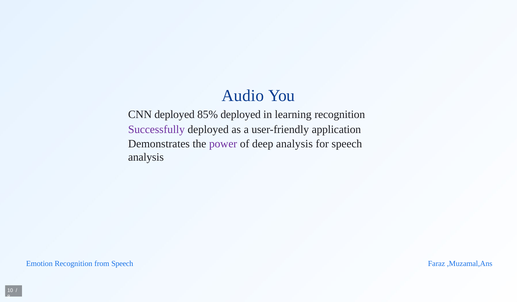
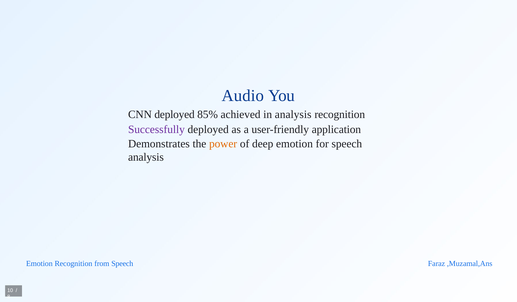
85% deployed: deployed -> achieved (241, 114)
in learning: learning -> analysis (293, 114)
power colour: purple -> orange (223, 144)
deep analysis: analysis -> emotion (294, 144)
